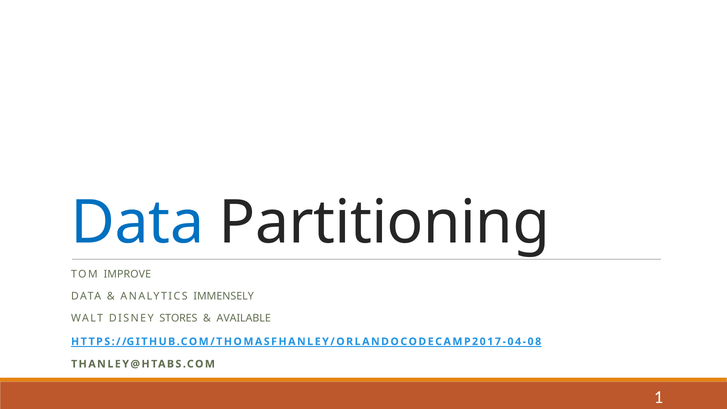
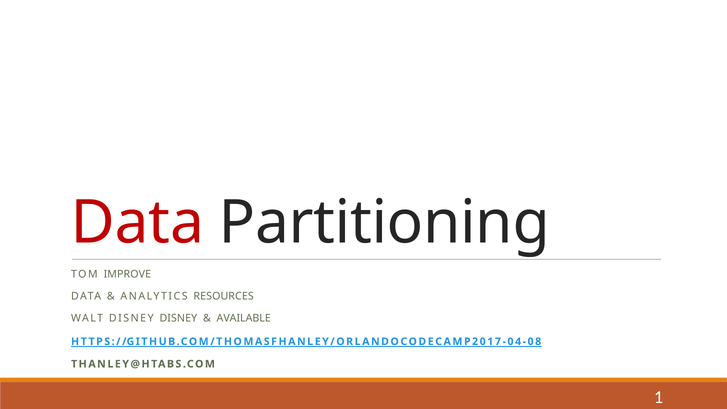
Data colour: blue -> red (137, 223)
IMMENSELY: IMMENSELY -> RESOURCES (224, 296)
DISNEY STORES: STORES -> DISNEY (178, 318)
